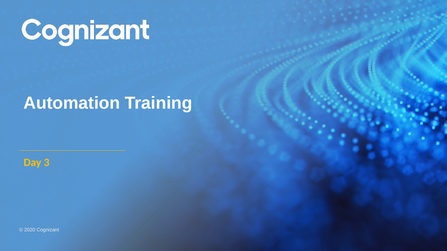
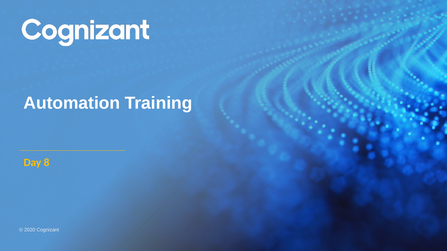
3: 3 -> 8 (47, 163)
